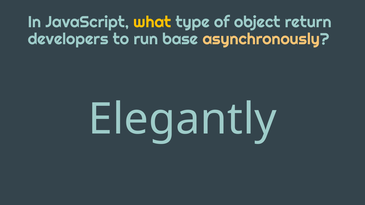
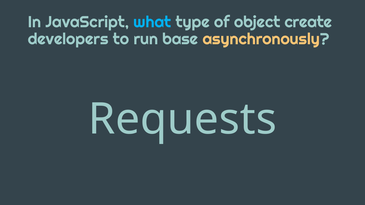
what colour: yellow -> light blue (152, 22)
return: return -> create (308, 22)
Elegantly: Elegantly -> Requests (182, 120)
